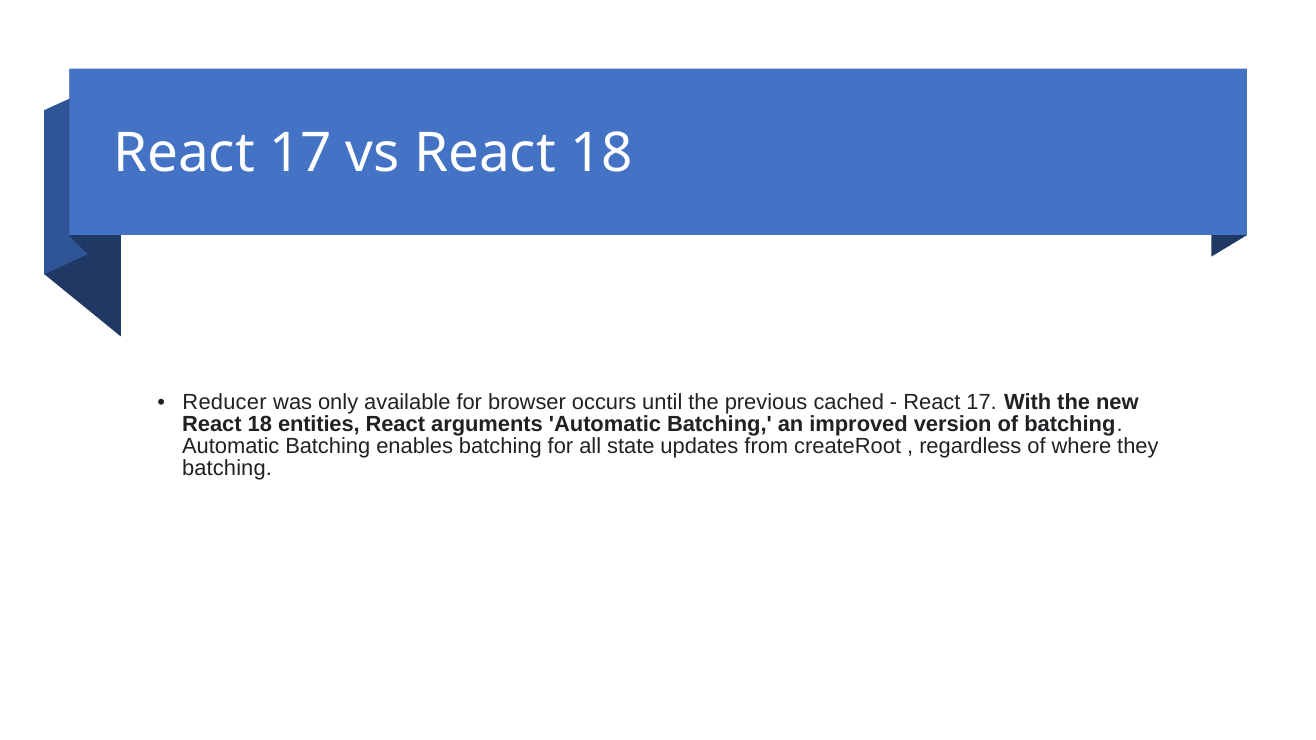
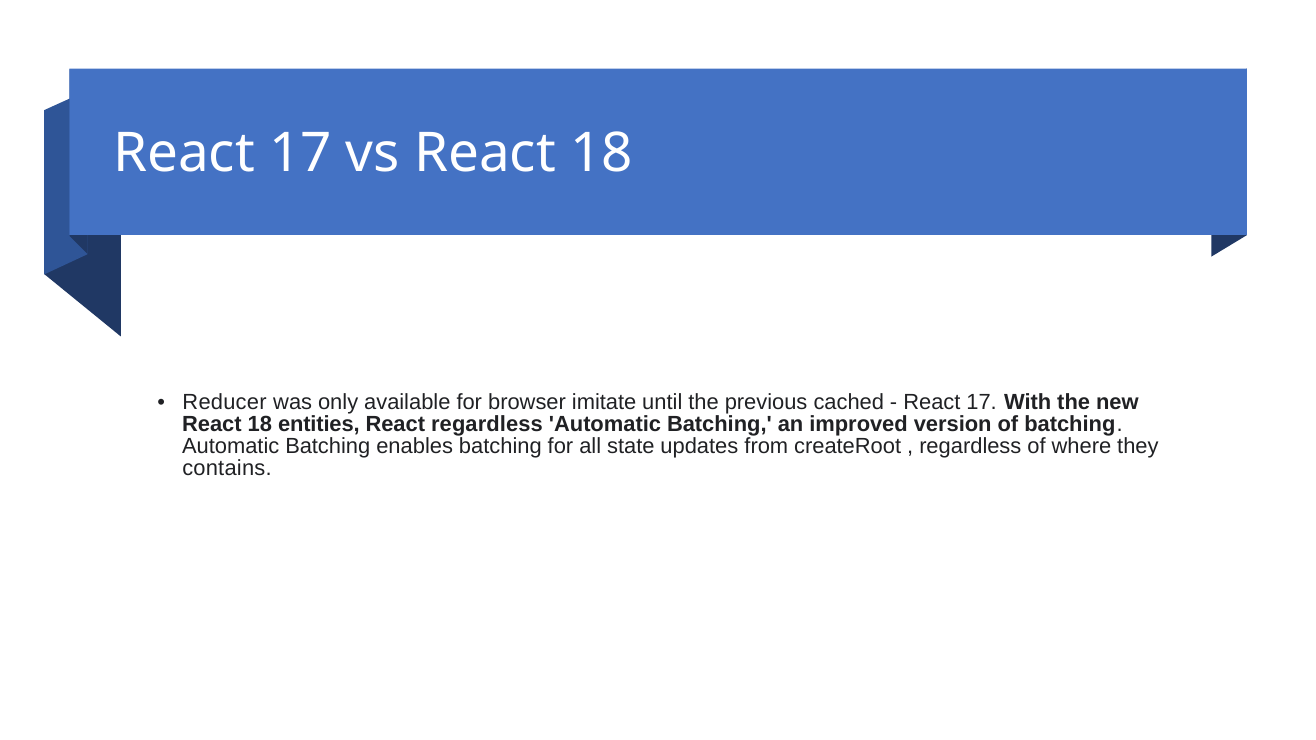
occurs: occurs -> imitate (604, 403)
React arguments: arguments -> regardless (487, 425)
batching: batching -> contains (227, 469)
